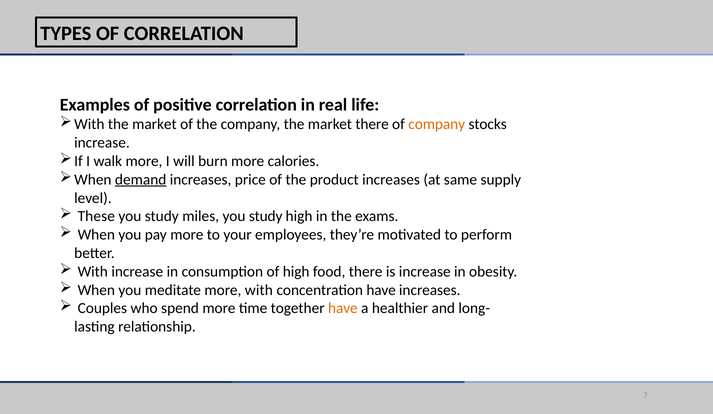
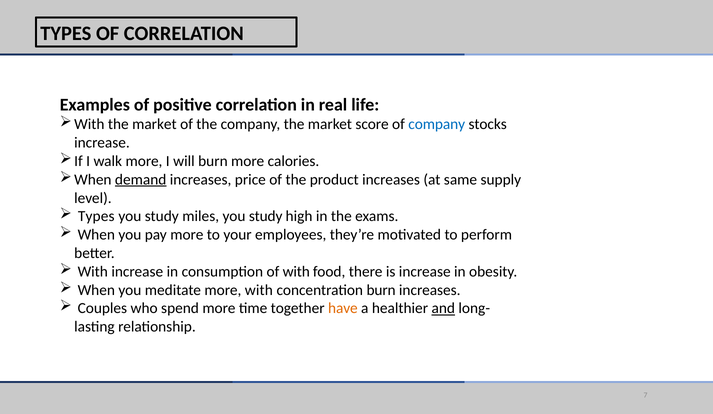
market there: there -> score (372, 124)
company colour: orange -> blue (437, 124)
These: These -> Types (96, 216)
of high: high -> with (296, 272)
concentration have: have -> burn (381, 290)
and underline: none -> present (443, 308)
